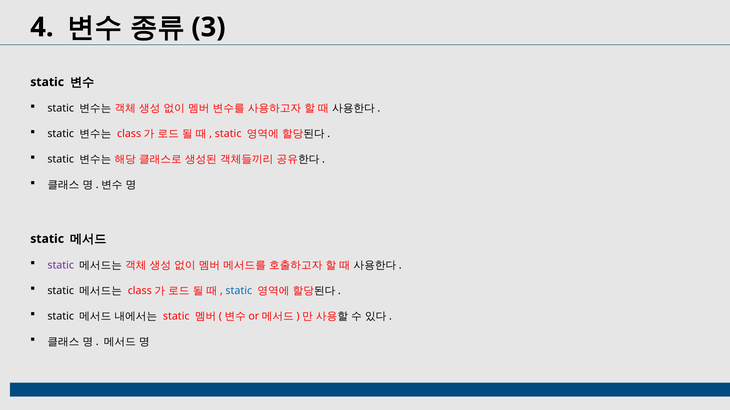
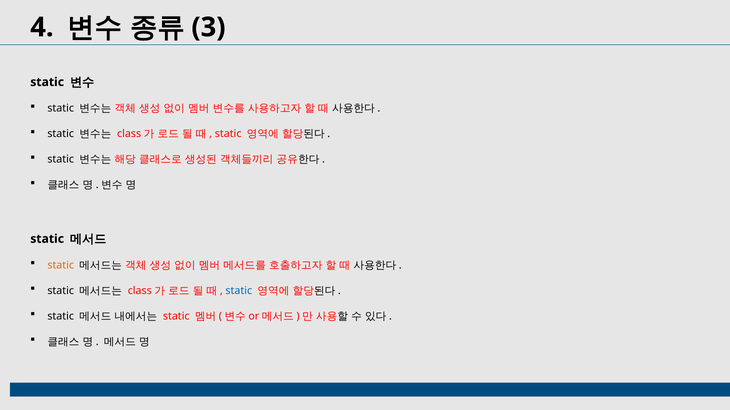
static colour: purple -> orange (61, 266)
